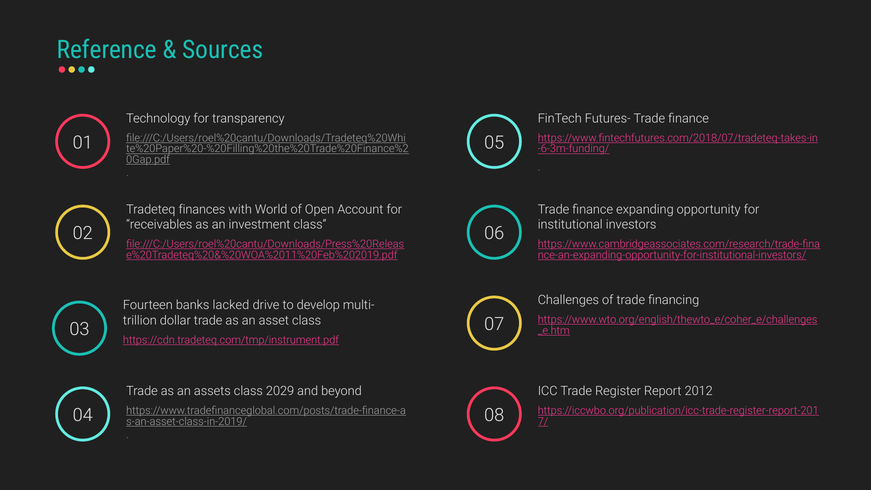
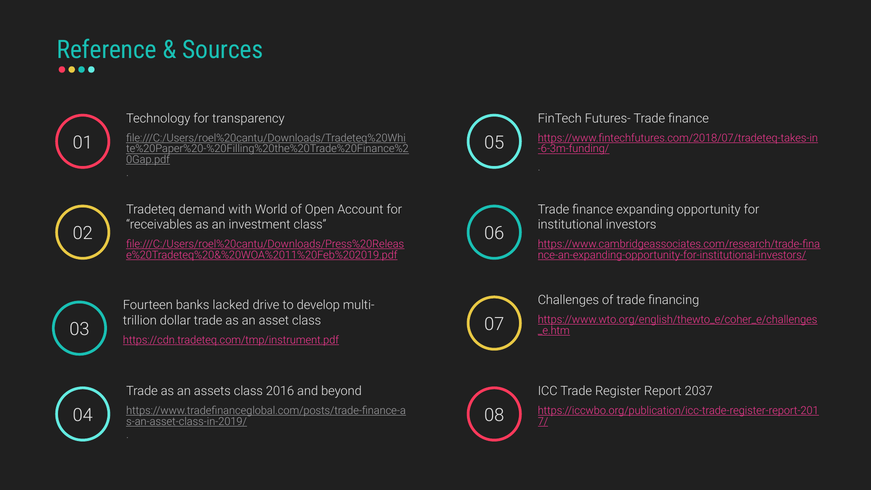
finances: finances -> demand (202, 209)
2029: 2029 -> 2016 (280, 391)
2012: 2012 -> 2037 (699, 391)
